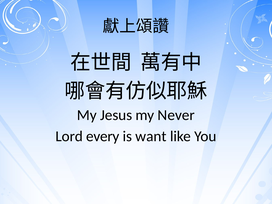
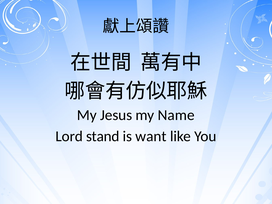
Never: Never -> Name (176, 115)
every: every -> stand (103, 136)
